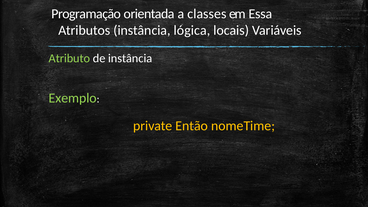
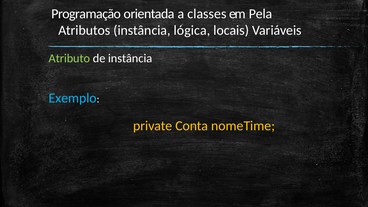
Essa: Essa -> Pela (260, 14)
Exemplo colour: light green -> light blue (73, 98)
Então: Então -> Conta (192, 126)
